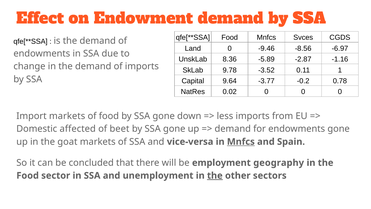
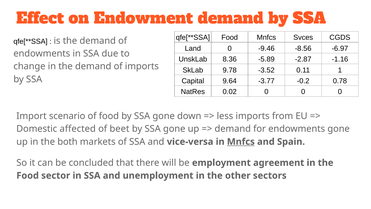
Import markets: markets -> scenario (67, 116)
goat: goat -> both (67, 142)
geography: geography -> agreement (279, 163)
the underline: present -> none (215, 175)
